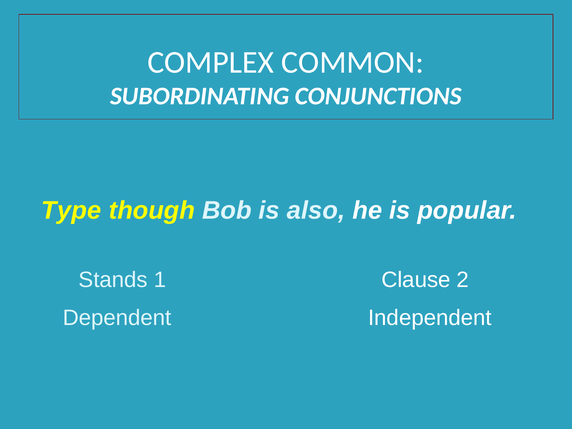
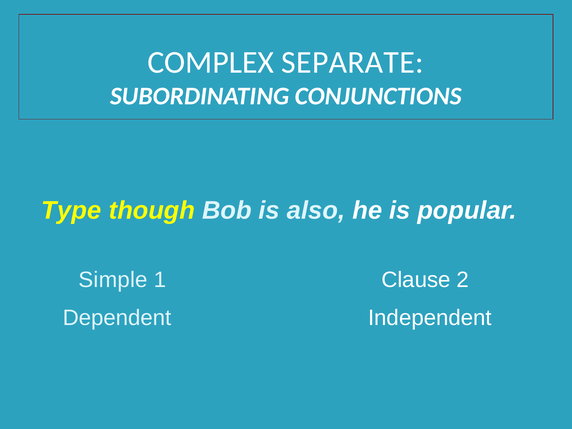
COMMON: COMMON -> SEPARATE (353, 62)
Stands: Stands -> Simple (113, 280)
